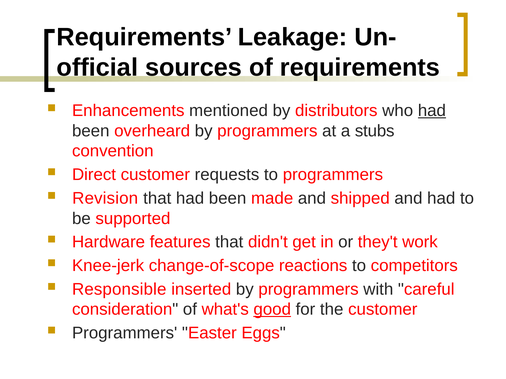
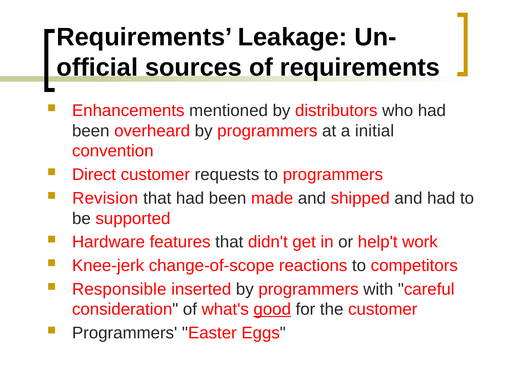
had underline: present -> none (432, 111)
stubs: stubs -> initial (375, 131)
they't: they't -> help't (378, 242)
